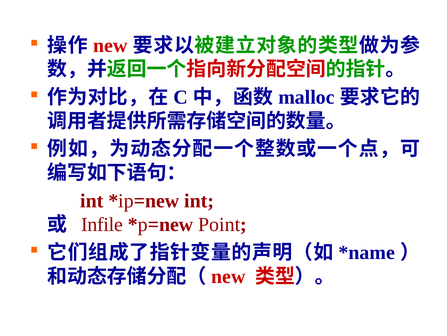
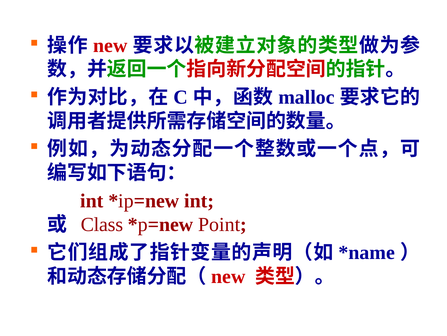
Infile: Infile -> Class (102, 224)
